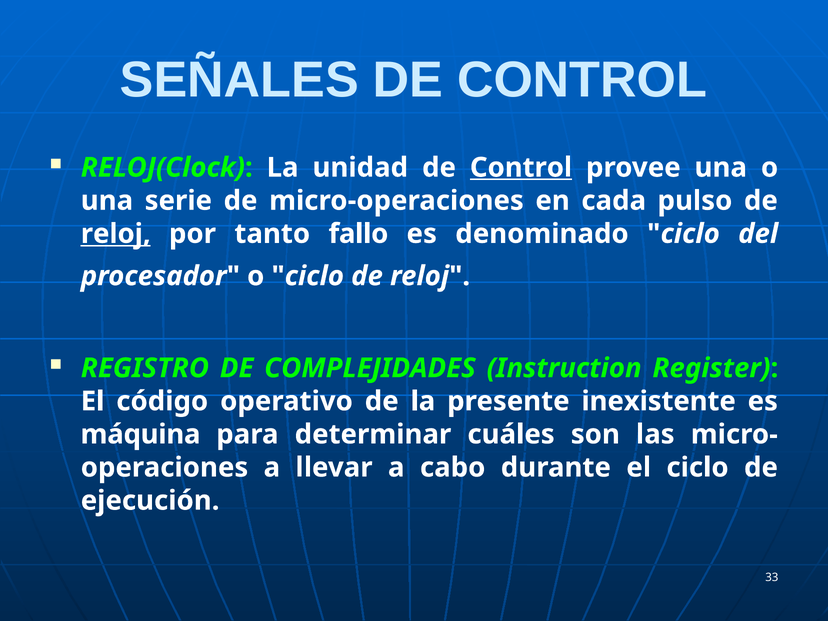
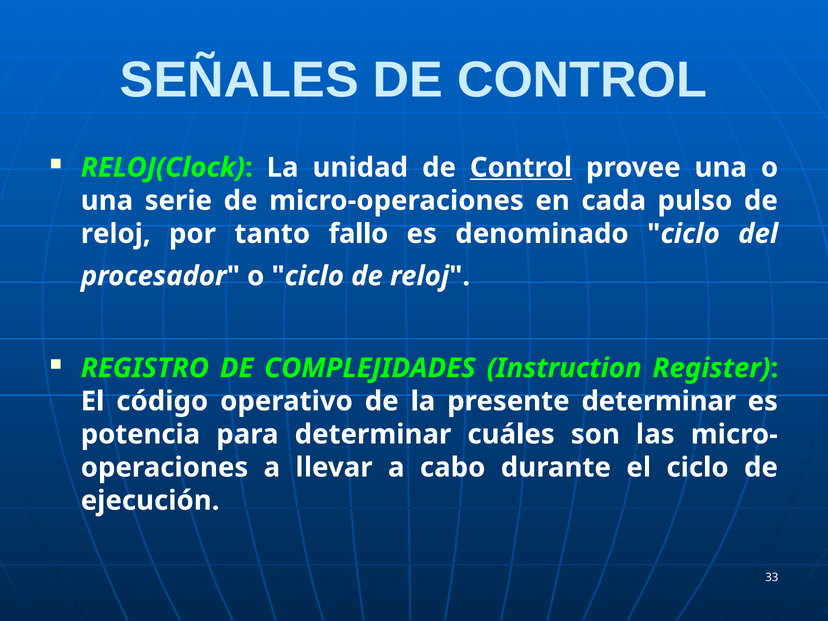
reloj underline: present -> none (116, 234)
presente inexistente: inexistente -> determinar (659, 401)
máquina: máquina -> potencia (140, 434)
